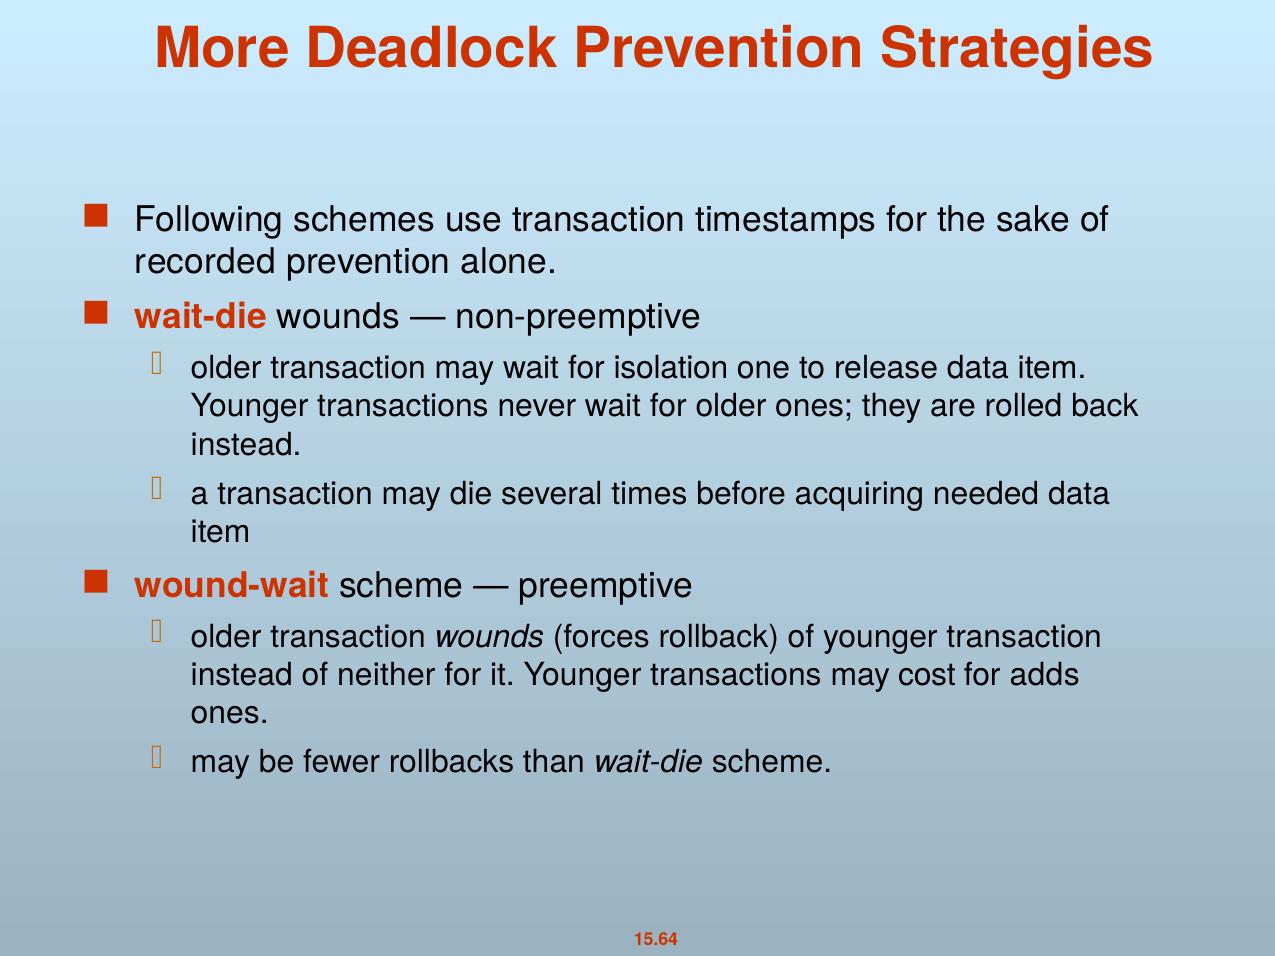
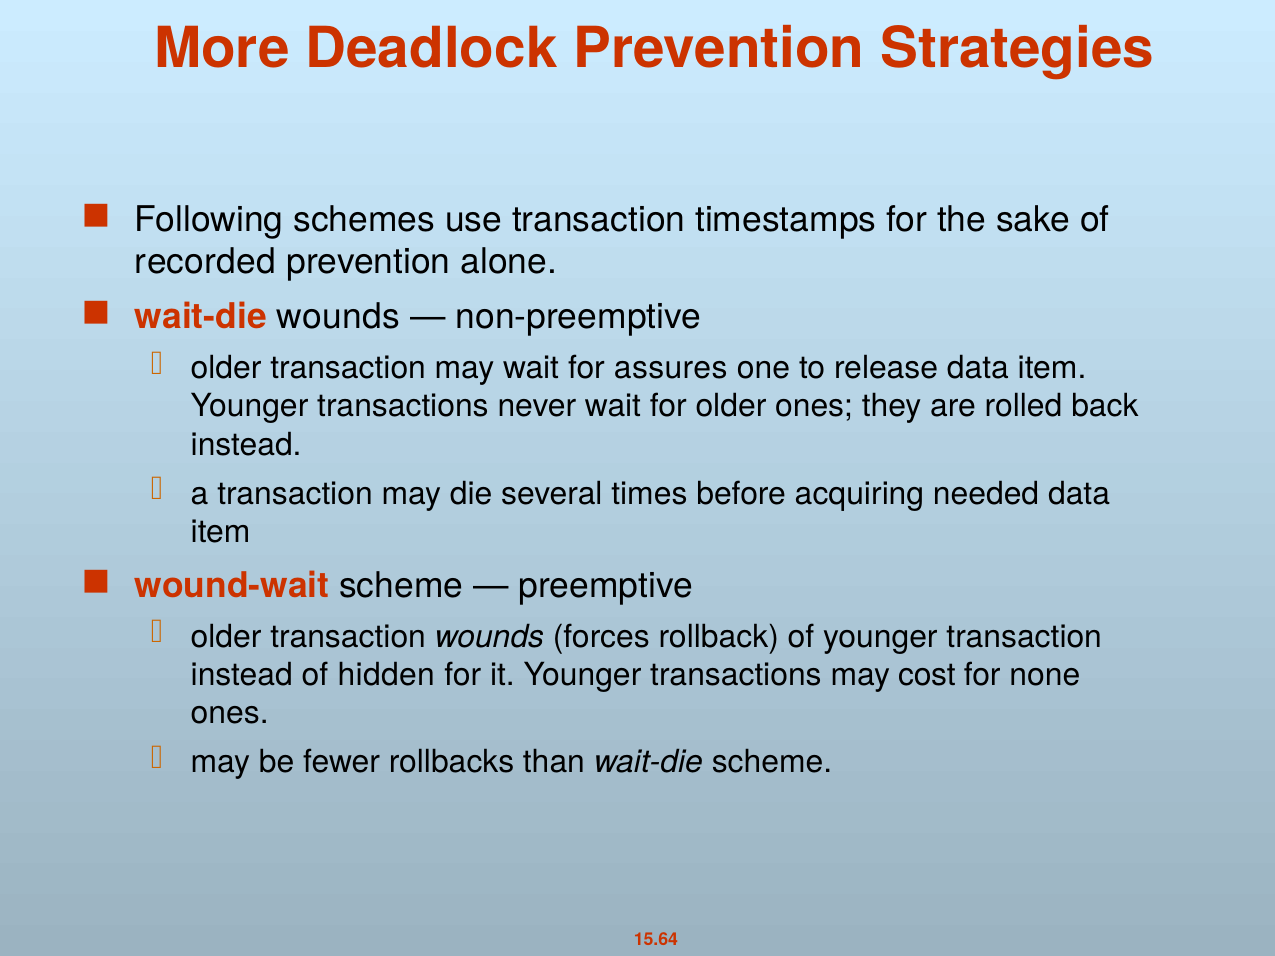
isolation: isolation -> assures (671, 368)
neither: neither -> hidden (386, 675)
adds: adds -> none (1045, 675)
